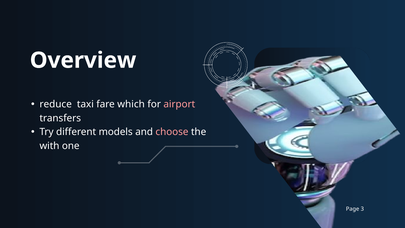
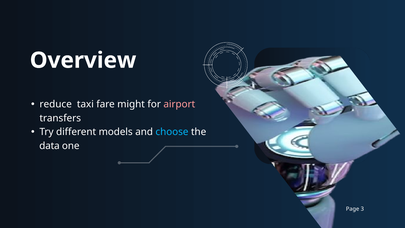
which: which -> might (131, 104)
choose colour: pink -> light blue (172, 132)
with: with -> data (50, 146)
